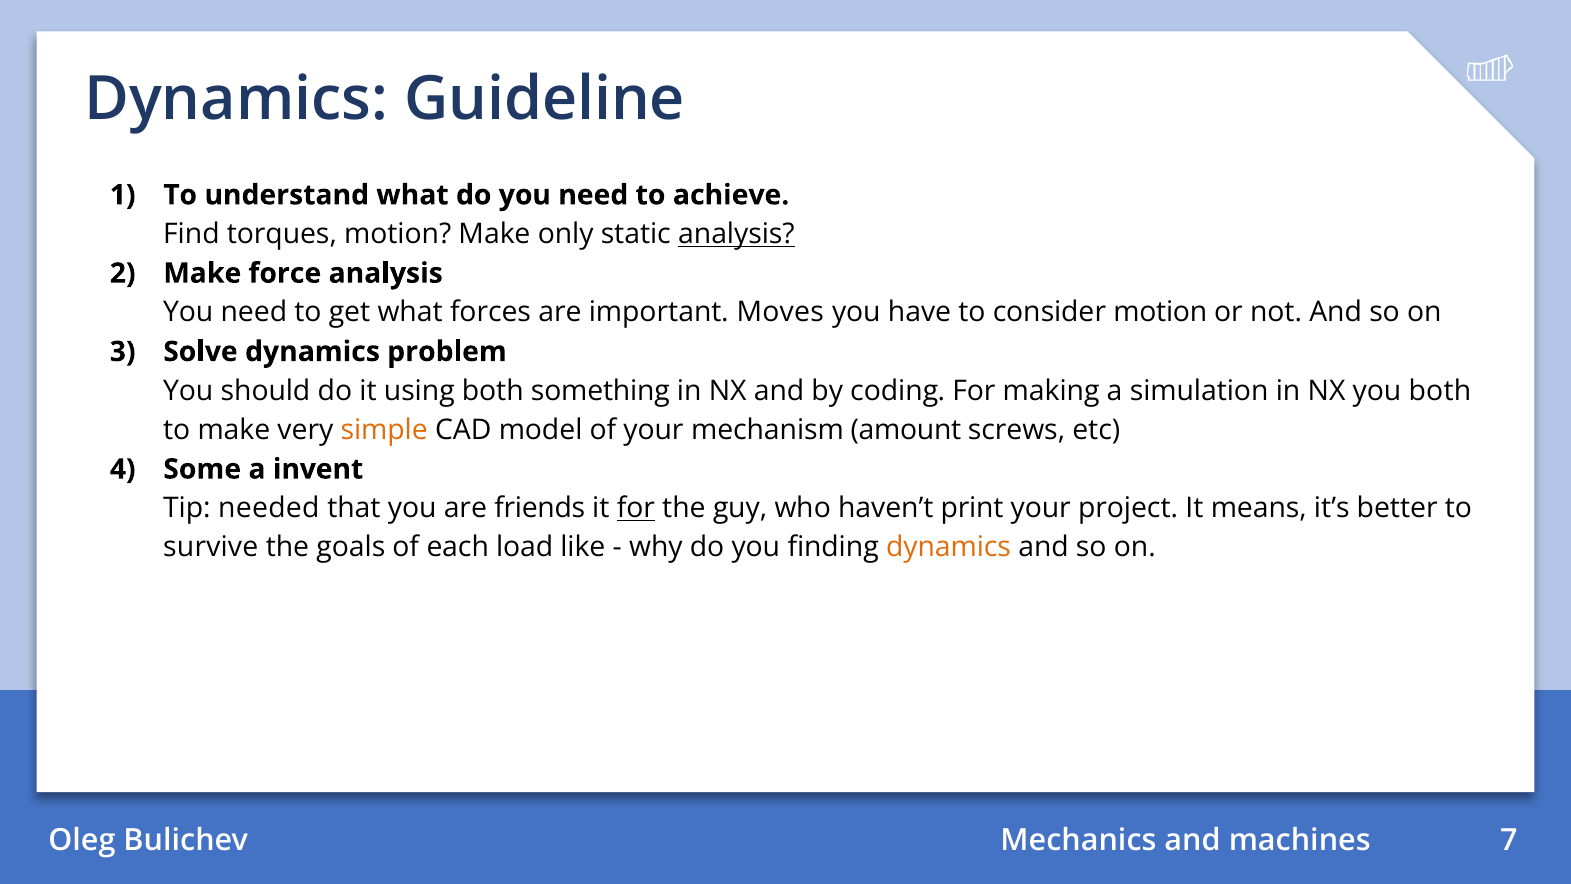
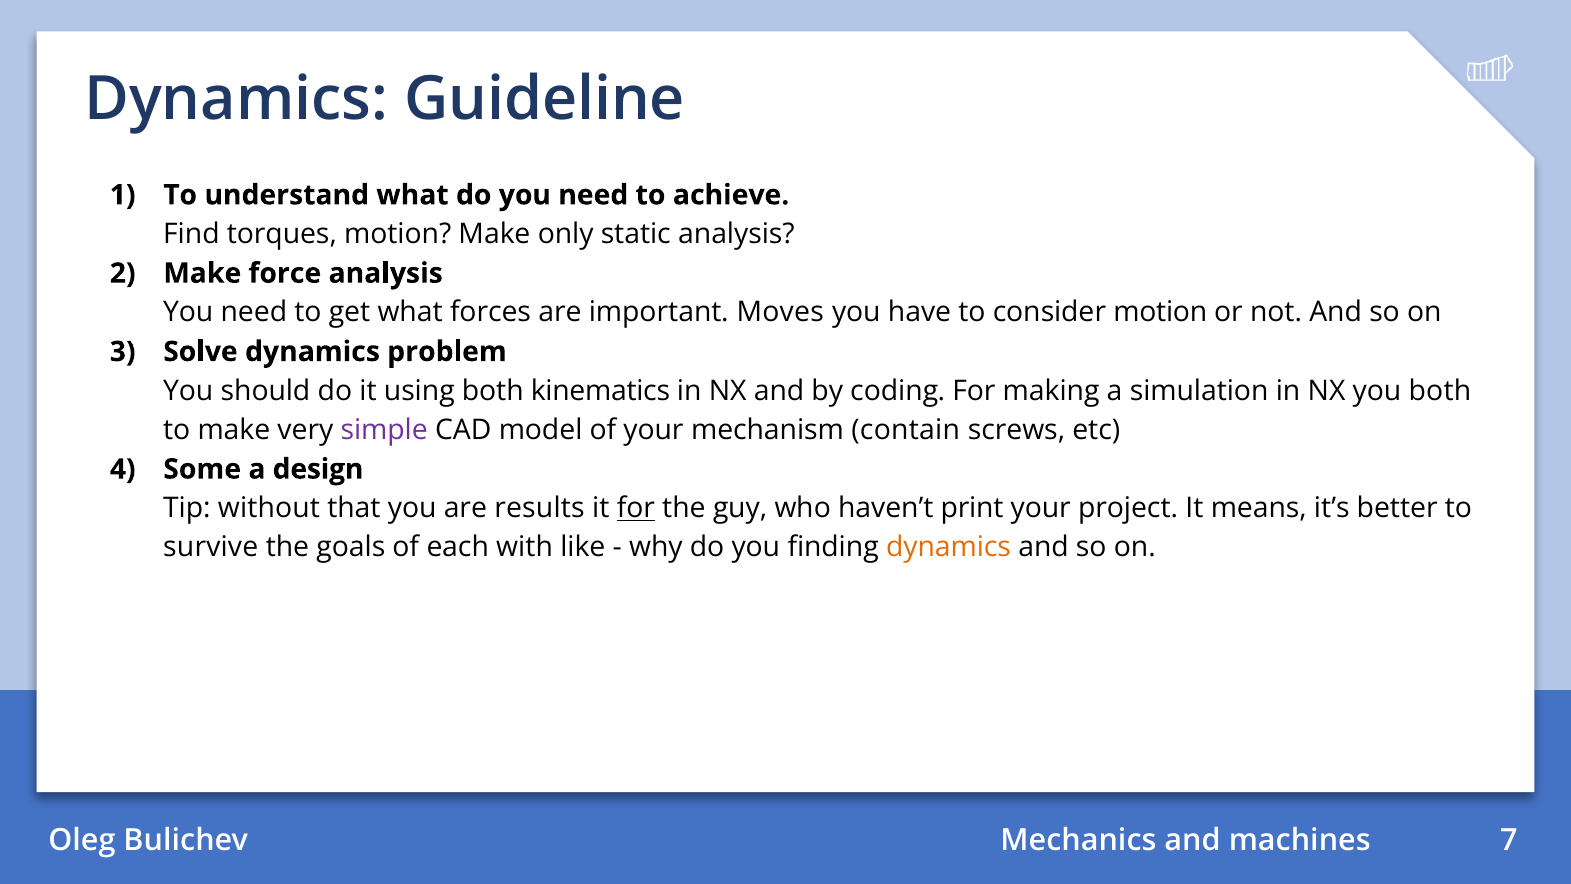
analysis underline: present -> none (736, 234)
something: something -> kinematics (600, 391)
simple colour: orange -> purple (384, 430)
amount: amount -> contain (906, 430)
invent: invent -> design (318, 469)
needed: needed -> without (269, 508)
friends: friends -> results (540, 508)
load: load -> with (525, 547)
